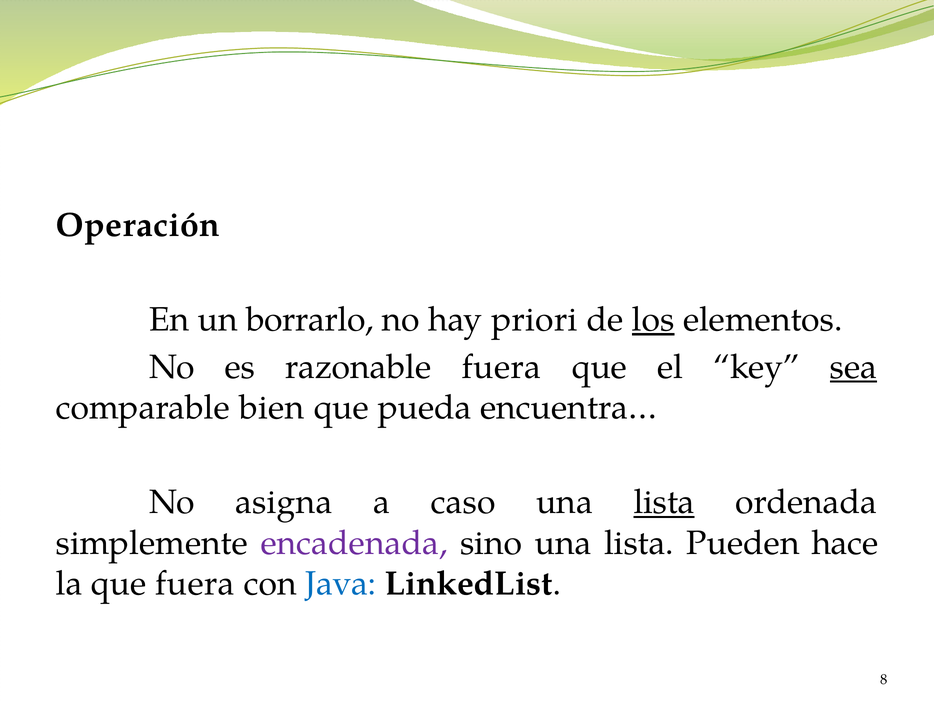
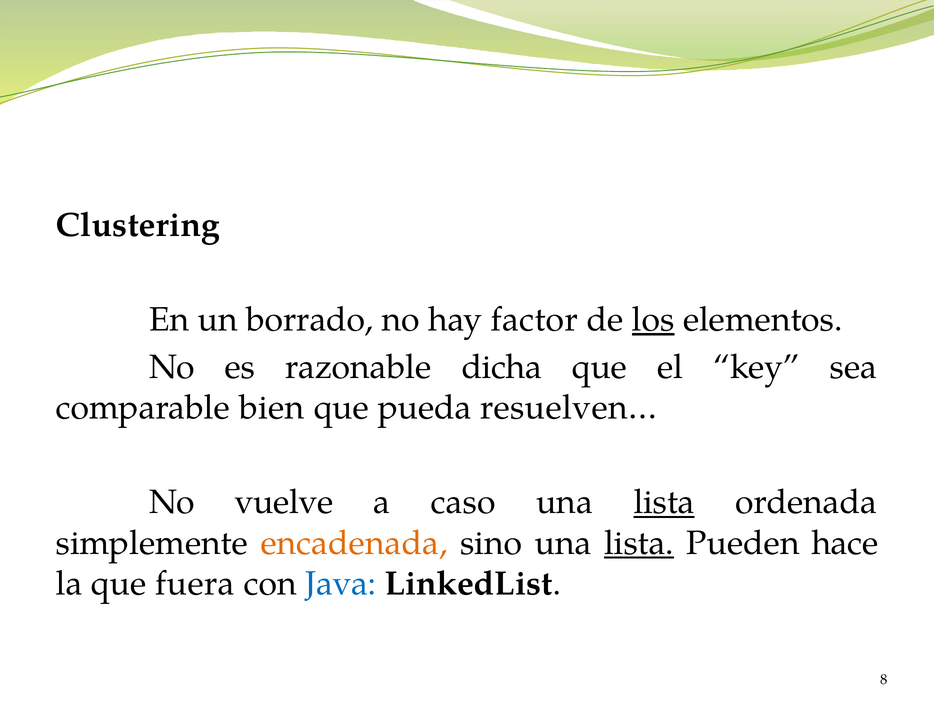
Operación: Operación -> Clustering (138, 225)
borrarlo: borrarlo -> borrado (310, 320)
priori: priori -> factor (534, 320)
razonable fuera: fuera -> dicha (502, 367)
sea underline: present -> none (853, 367)
encuentra…: encuentra… -> resuelven… (569, 407)
asigna: asigna -> vuelve (284, 502)
encadenada colour: purple -> orange (354, 543)
lista underline: none -> present (639, 543)
